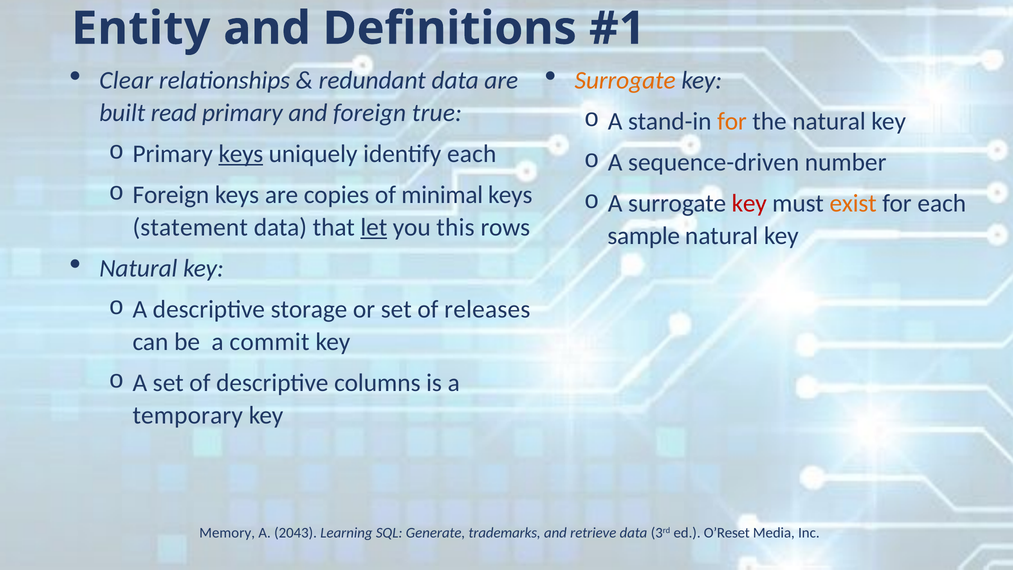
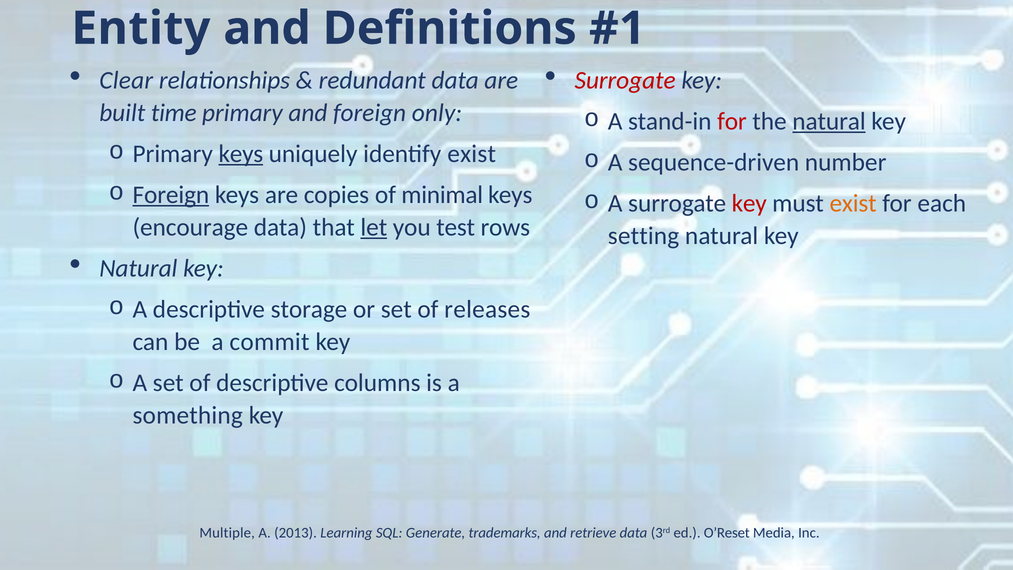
Surrogate colour: orange -> red (625, 80)
read: read -> time (174, 113)
true: true -> only (437, 113)
for colour: orange -> red (732, 121)
natural underline: none -> present (829, 121)
identify each: each -> exist (472, 154)
Foreign underline: none -> present (171, 195)
statement: statement -> encourage (190, 227)
this: this -> test (456, 227)
sample: sample -> setting (644, 236)
temporary: temporary -> something (188, 415)
Memory: Memory -> Multiple (227, 533)
2043: 2043 -> 2013 (296, 533)
